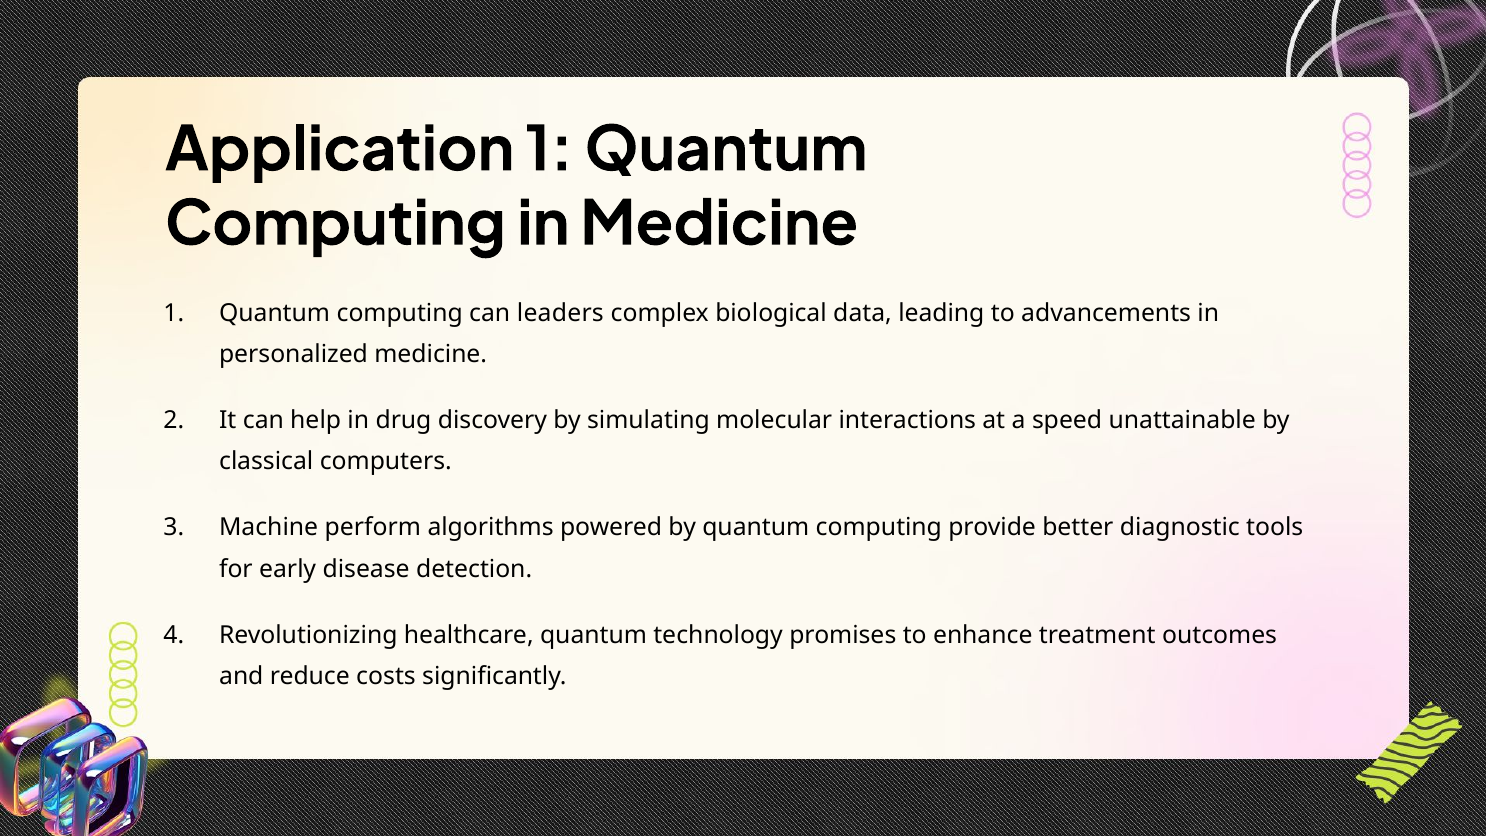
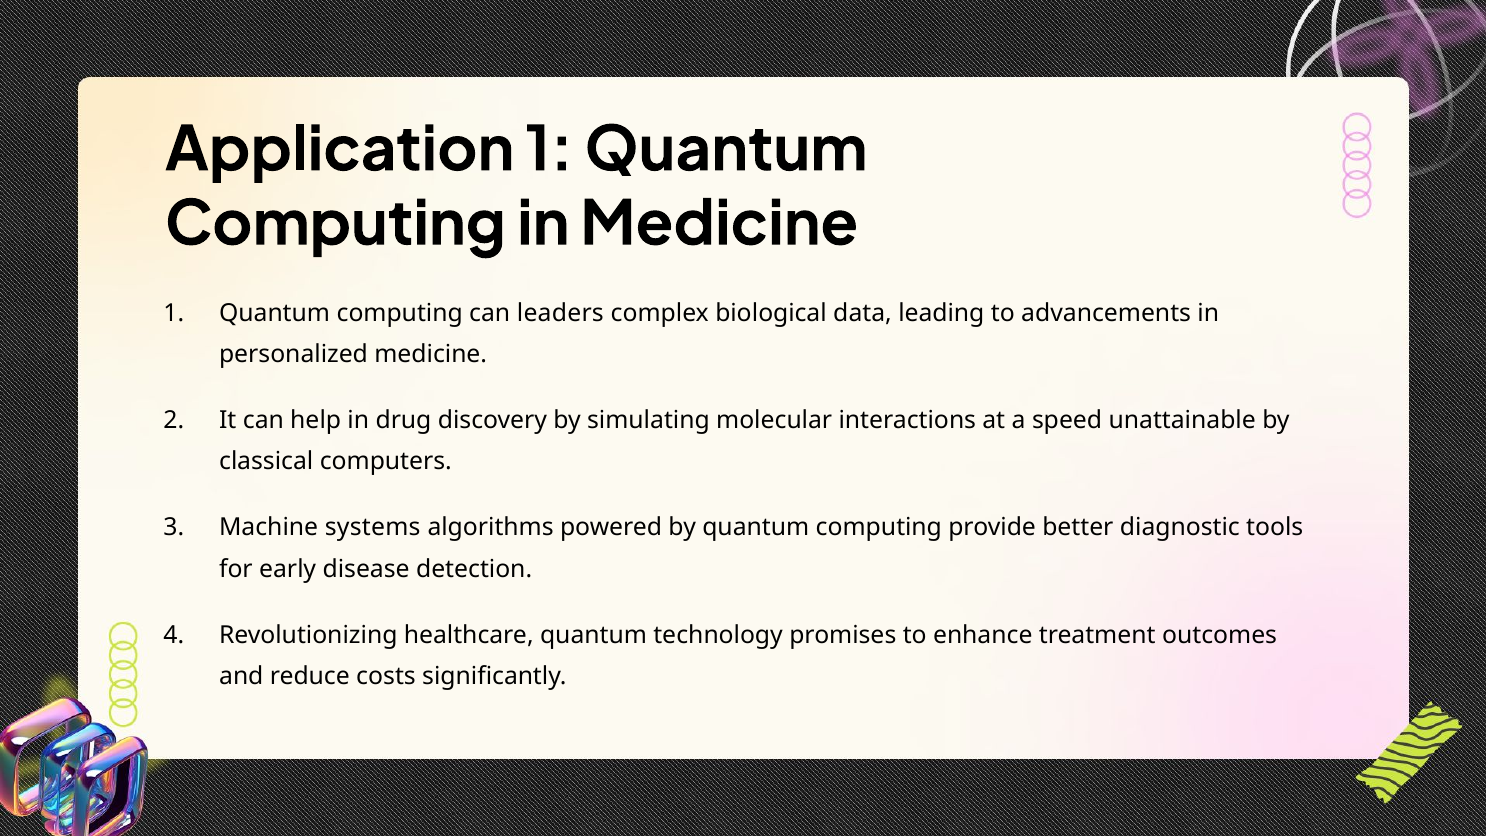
perform: perform -> systems (373, 528)
